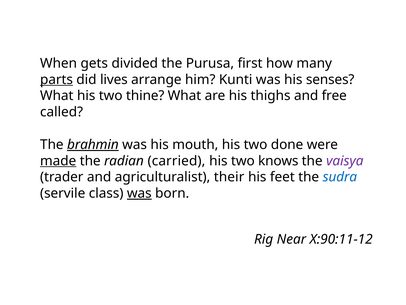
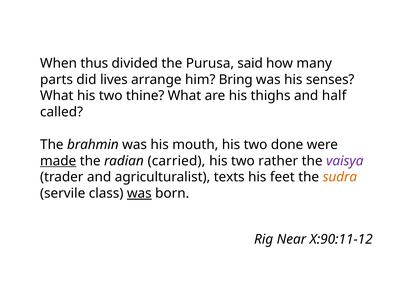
gets: gets -> thus (94, 63)
first: first -> said (250, 63)
parts underline: present -> none (57, 79)
Kunti: Kunti -> Bring (236, 79)
free: free -> half (334, 96)
brahmin underline: present -> none (93, 144)
knows: knows -> rather (278, 161)
their: their -> texts (229, 177)
sudra colour: blue -> orange (340, 177)
